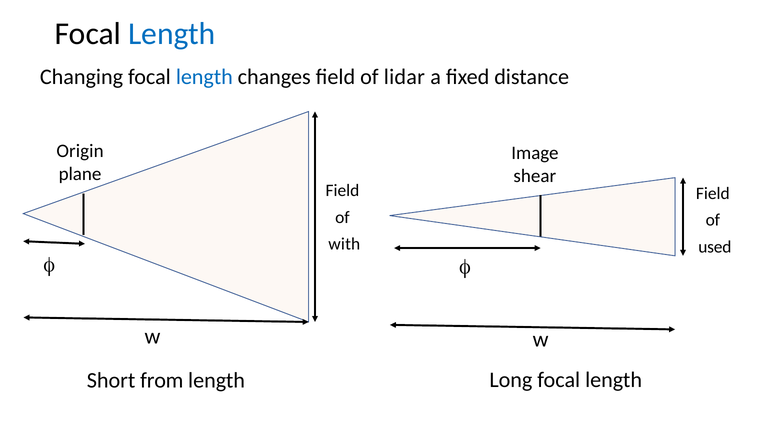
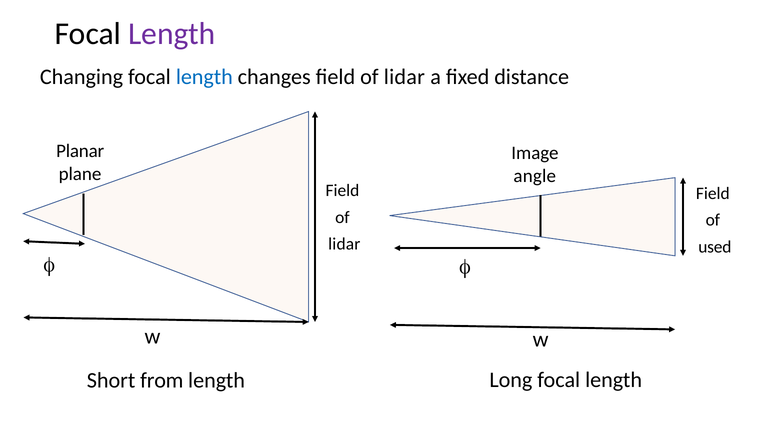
Length colour: blue -> purple (172, 34)
Origin: Origin -> Planar (80, 151)
shear: shear -> angle (535, 176)
with: with -> lidar (344, 244)
